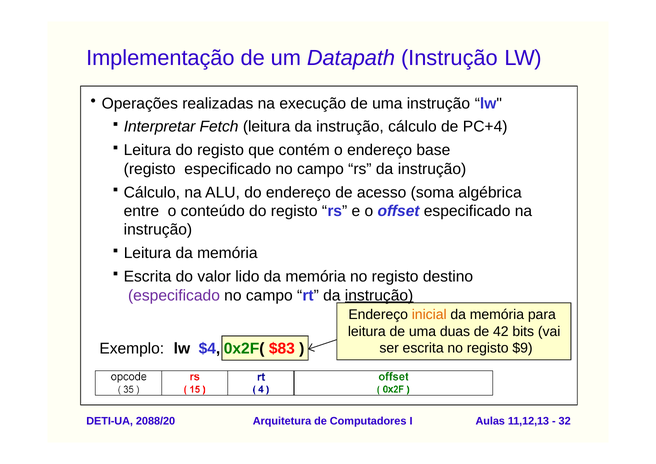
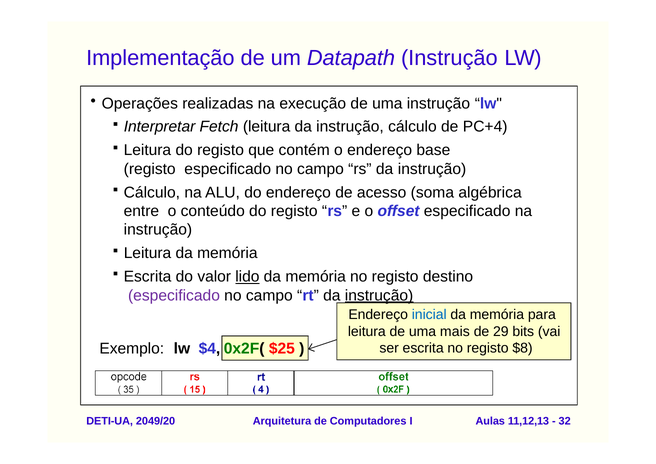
lido underline: none -> present (247, 276)
inicial colour: orange -> blue (429, 314)
duas: duas -> mais (455, 331)
42: 42 -> 29 (501, 331)
$83: $83 -> $25 (282, 348)
$9: $9 -> $8 (523, 348)
2088/20: 2088/20 -> 2049/20 (156, 421)
